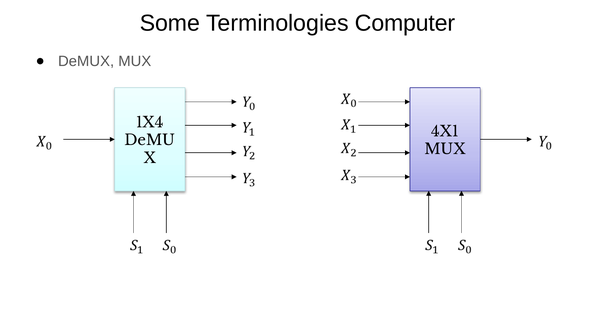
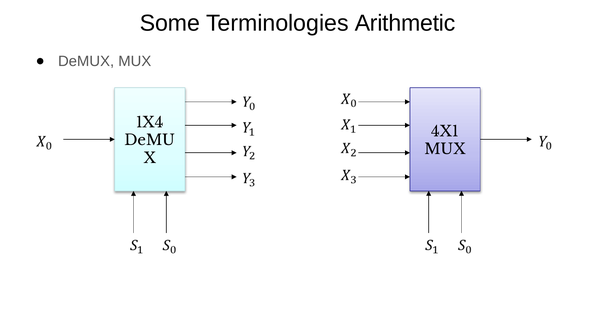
Computer: Computer -> Arithmetic (405, 23)
